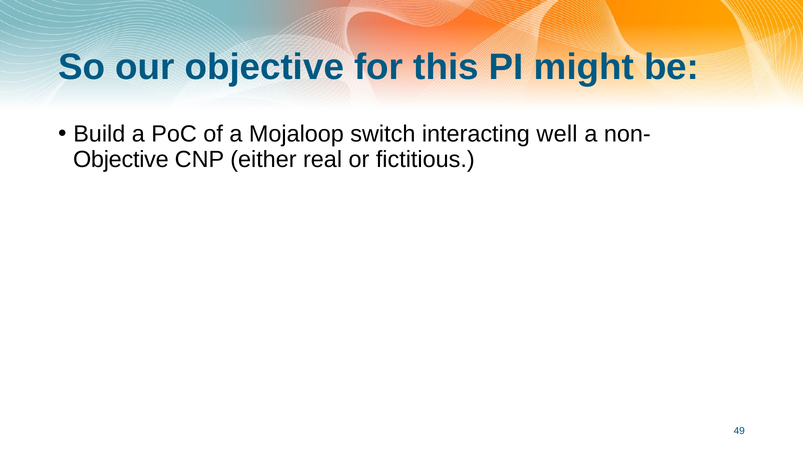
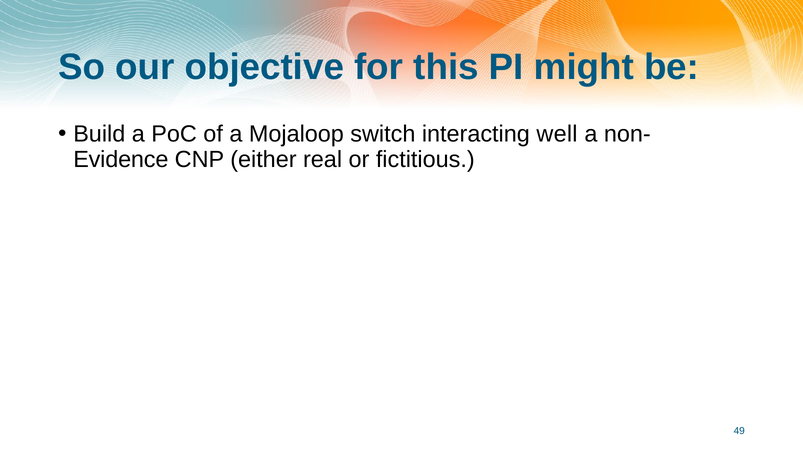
Objective: Objective -> Evidence (121, 160)
